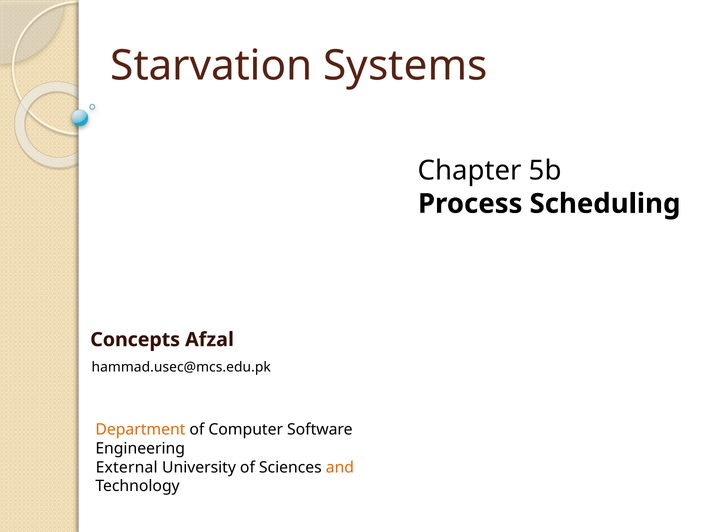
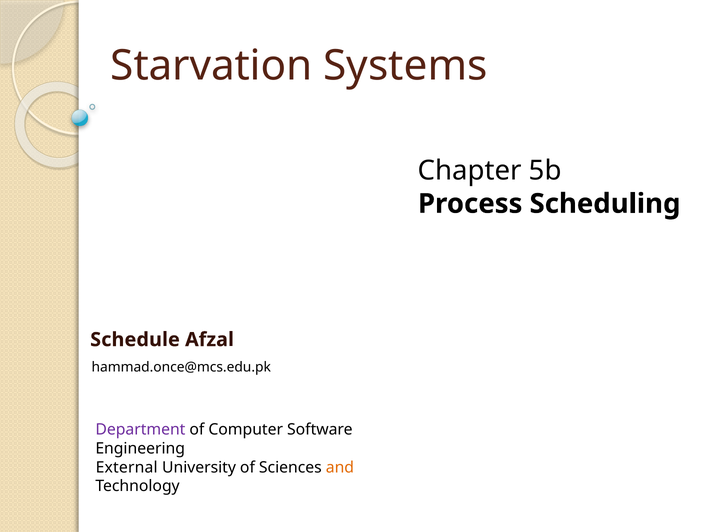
Concepts: Concepts -> Schedule (135, 340)
hammad.usec@mcs.edu.pk: hammad.usec@mcs.edu.pk -> hammad.once@mcs.edu.pk (181, 368)
Department colour: orange -> purple (140, 430)
